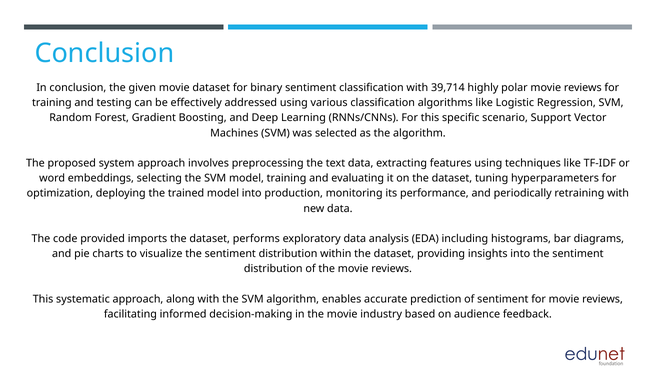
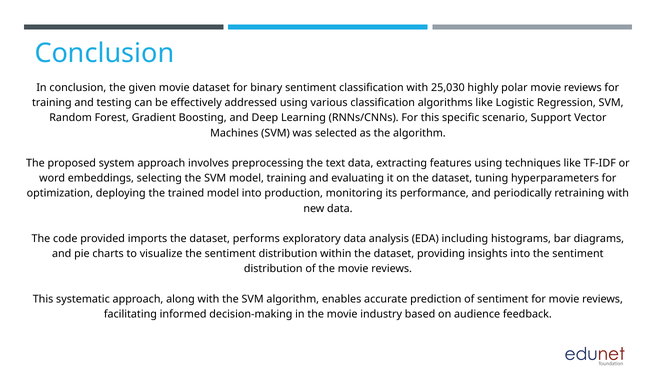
39,714: 39,714 -> 25,030 (448, 88)
